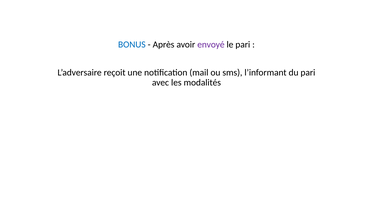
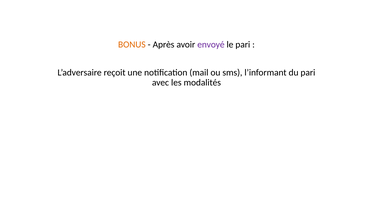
BONUS colour: blue -> orange (132, 44)
